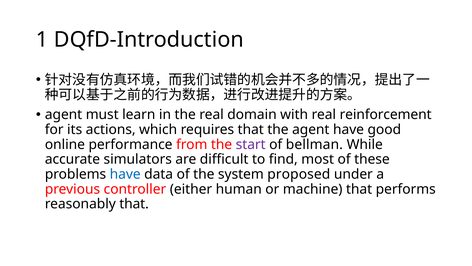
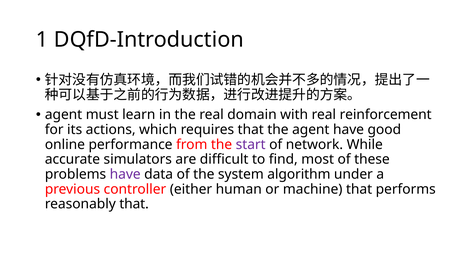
bellman: bellman -> network (314, 144)
have colour: blue -> purple (125, 174)
proposed: proposed -> algorithm (299, 174)
